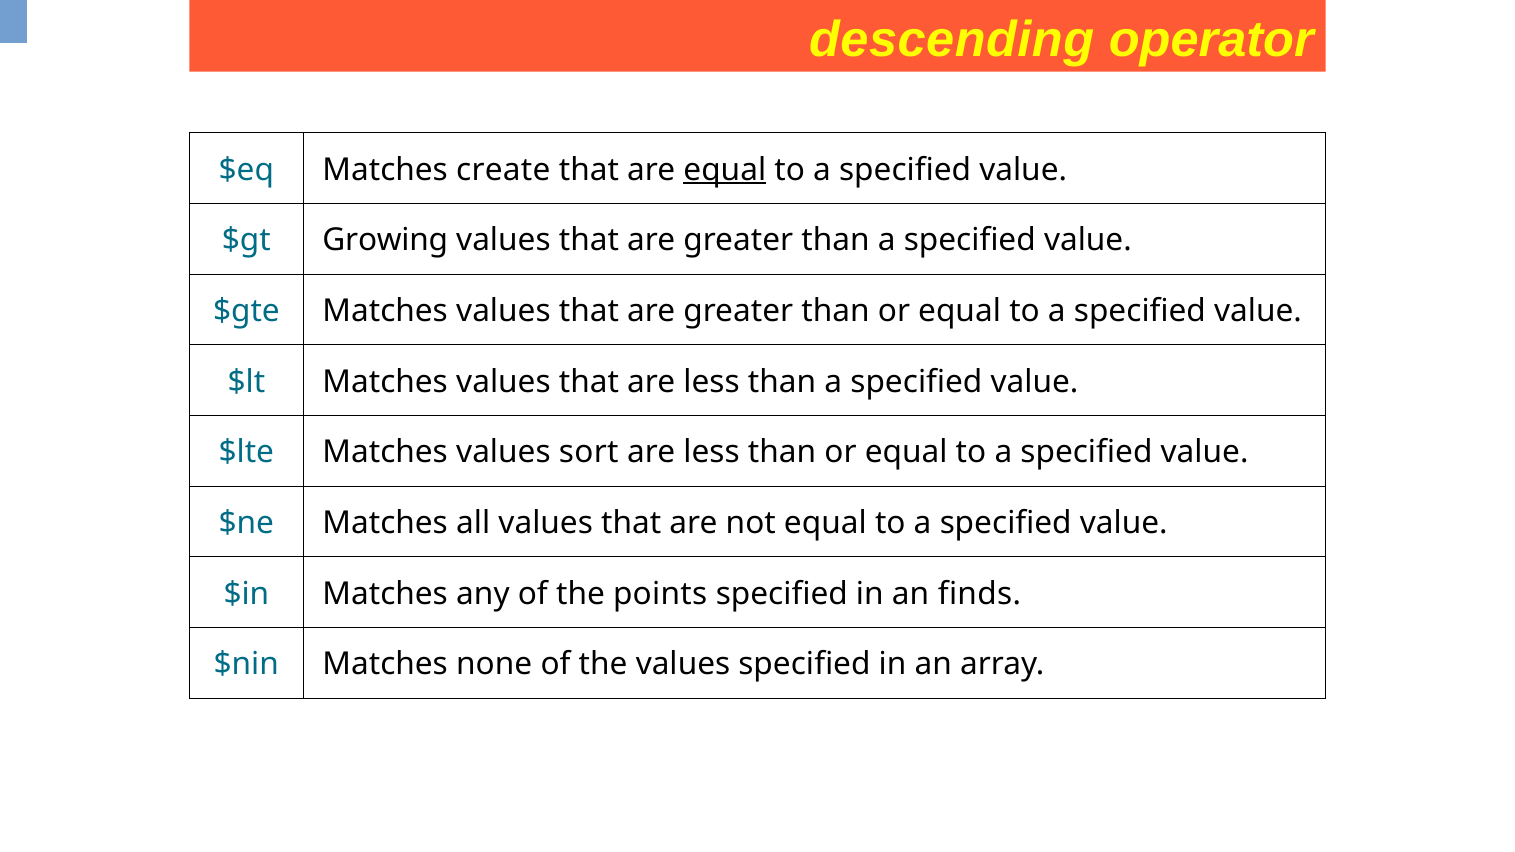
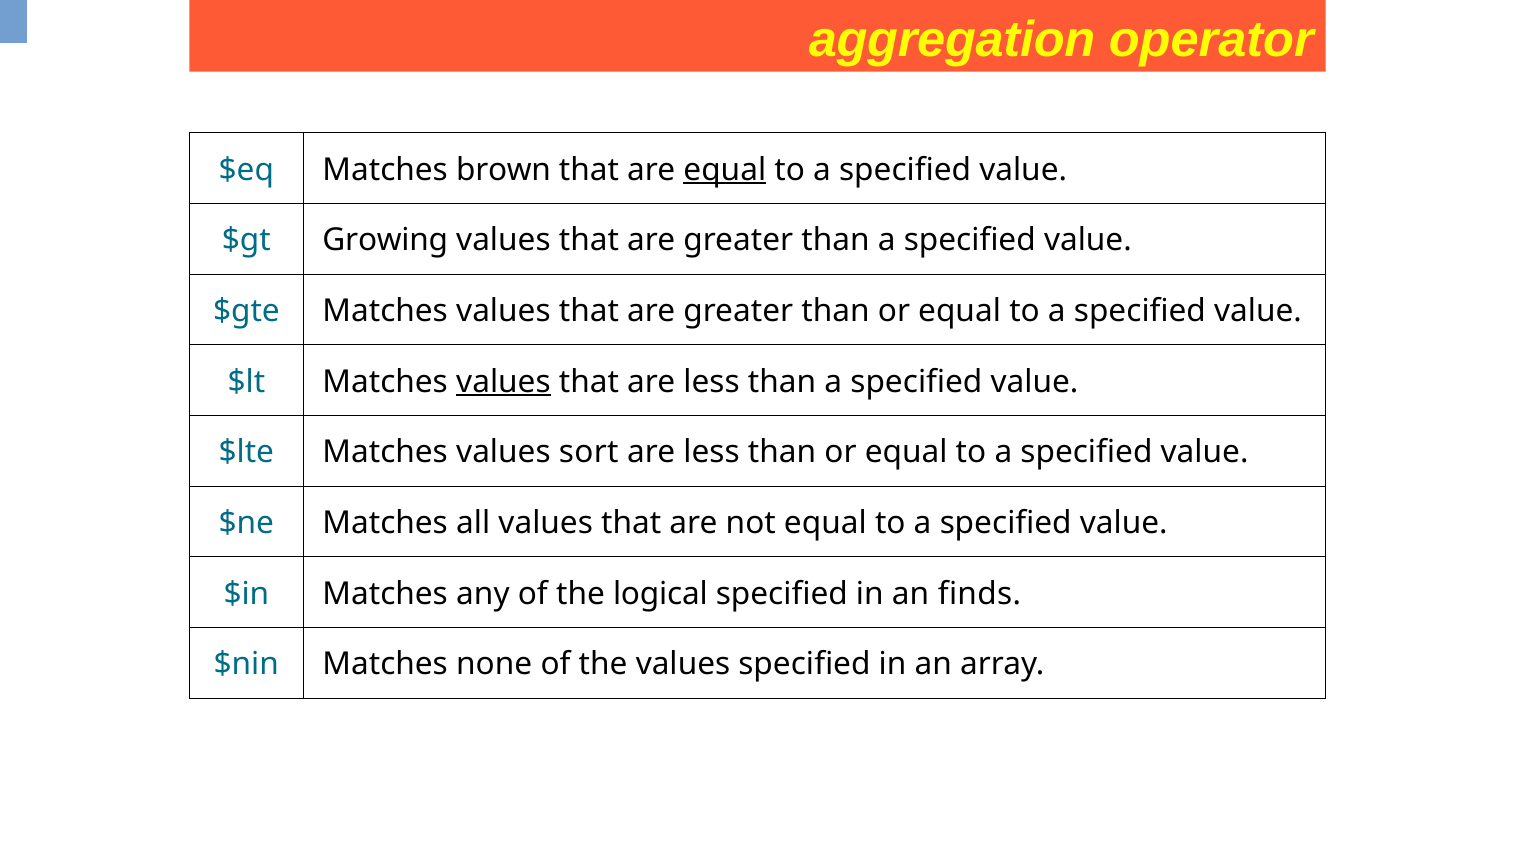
descending: descending -> aggregation (952, 39)
create: create -> brown (504, 170)
values underline: none -> present (503, 382)
points: points -> logical (660, 594)
